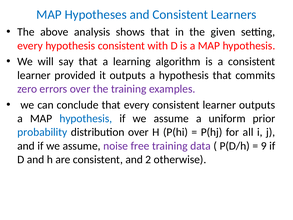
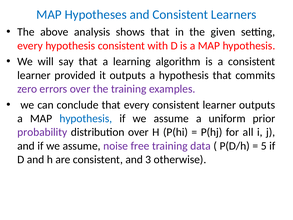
probability colour: blue -> purple (42, 132)
9: 9 -> 5 (264, 146)
2: 2 -> 3 (148, 159)
